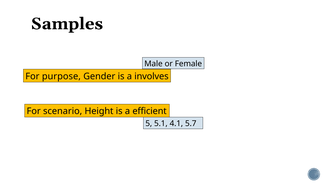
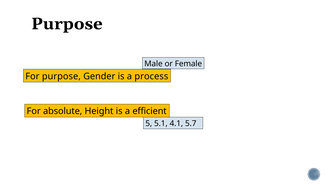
Samples: Samples -> Purpose (67, 24)
involves: involves -> process (151, 76)
scenario: scenario -> absolute (63, 111)
